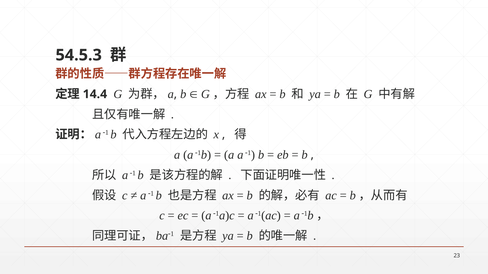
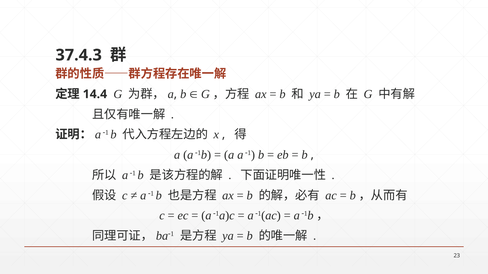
54.5.3: 54.5.3 -> 37.4.3 (79, 55)
